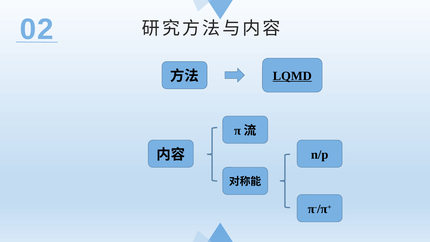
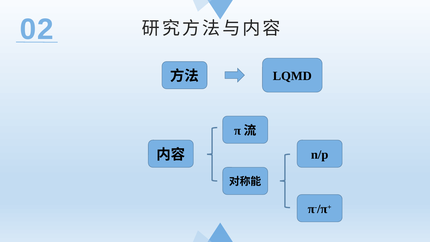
LQMD underline: present -> none (292, 76)
